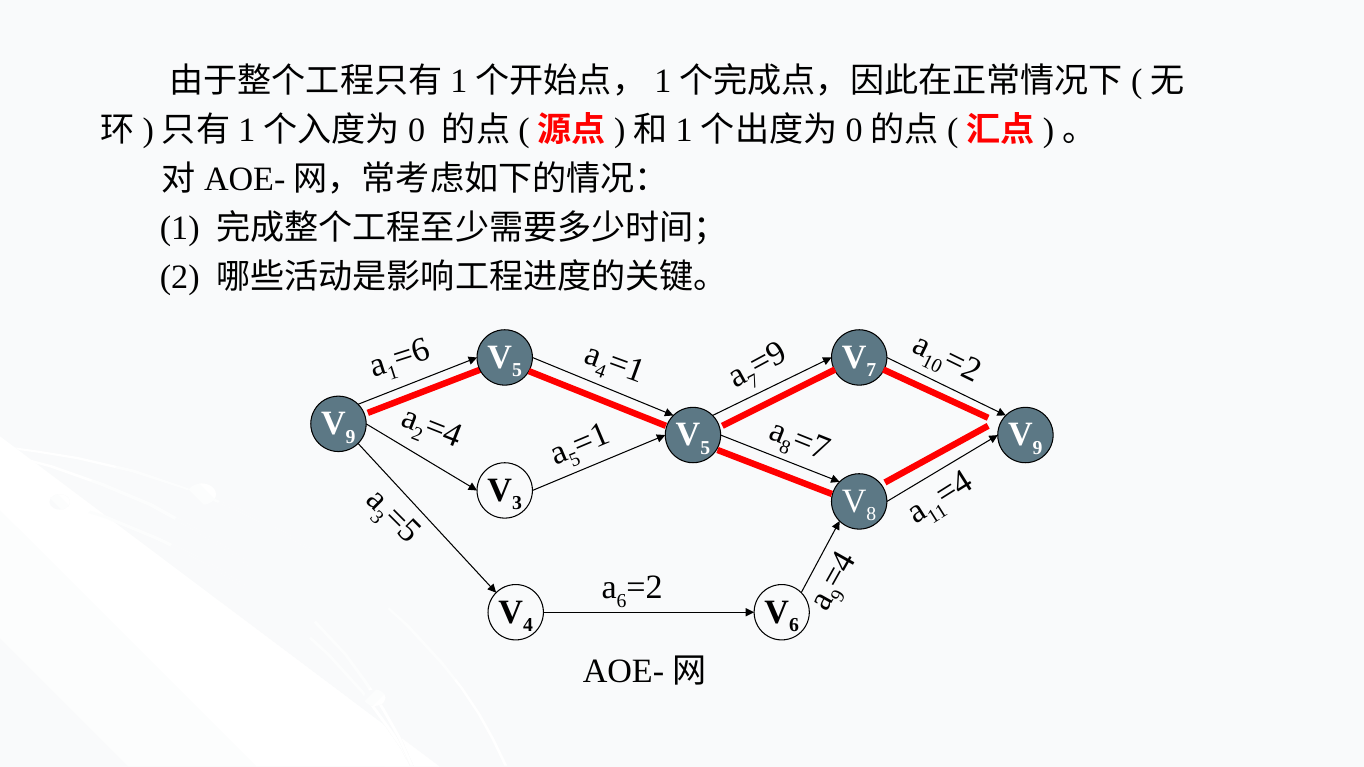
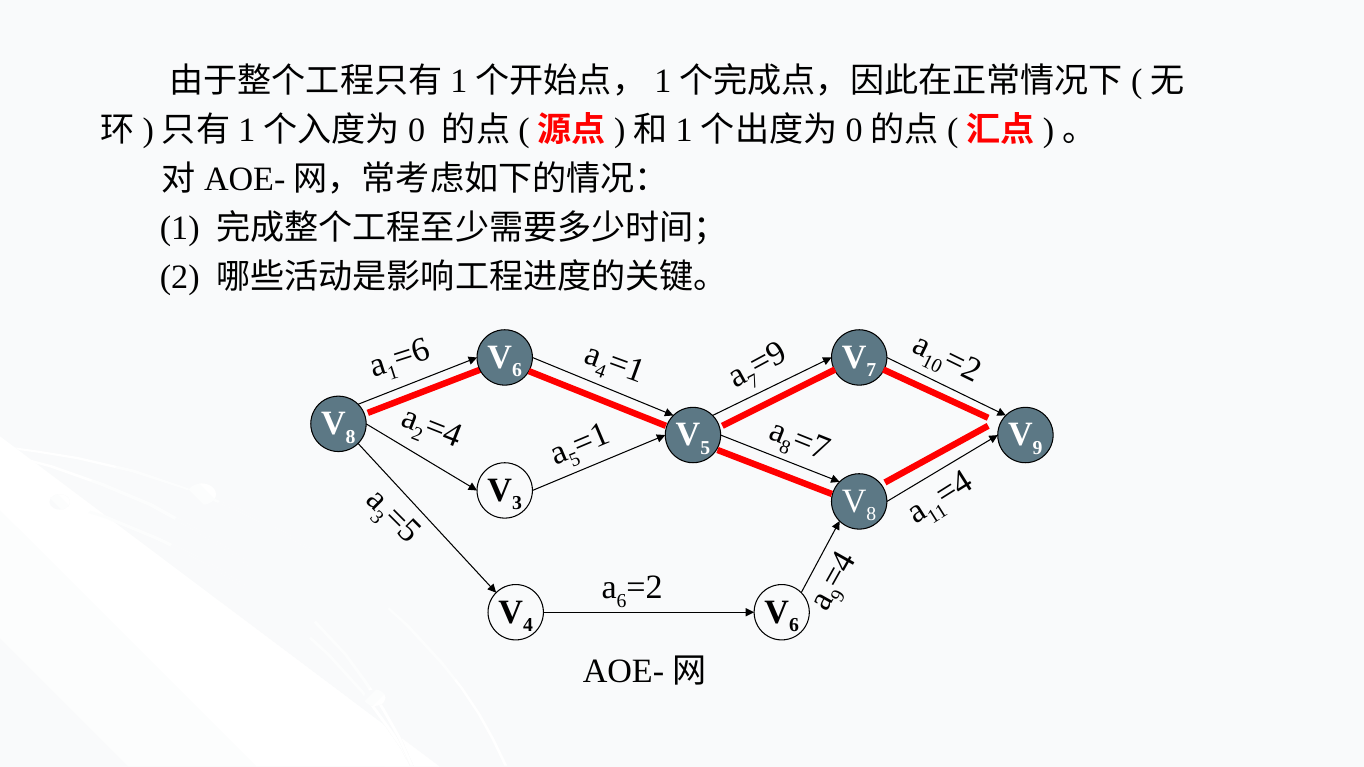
5: 5 -> 6 (517, 370)
9: 9 -> 8 (351, 437)
